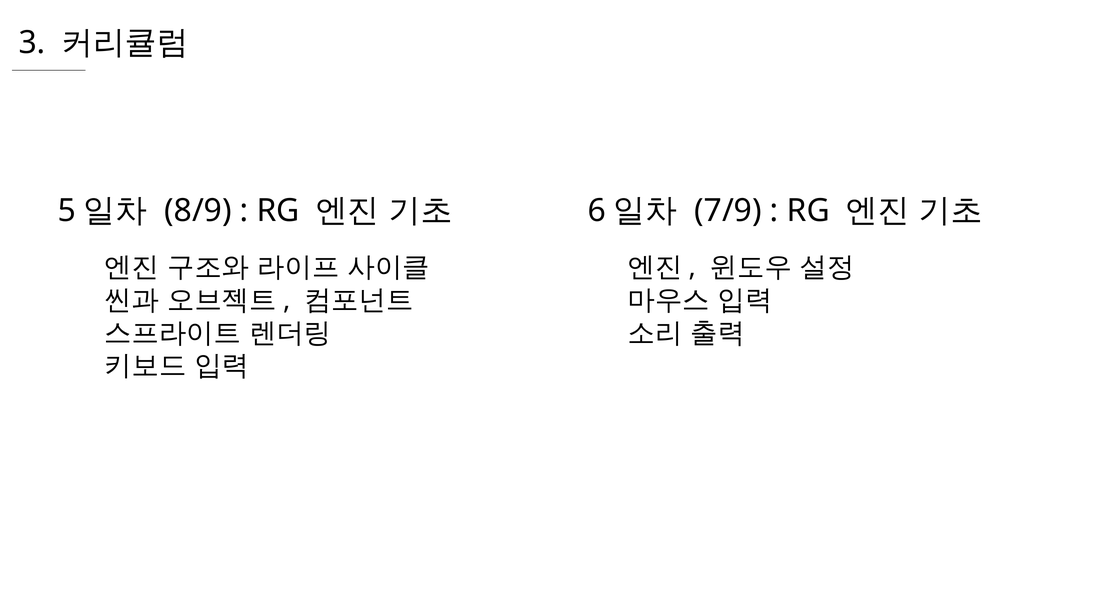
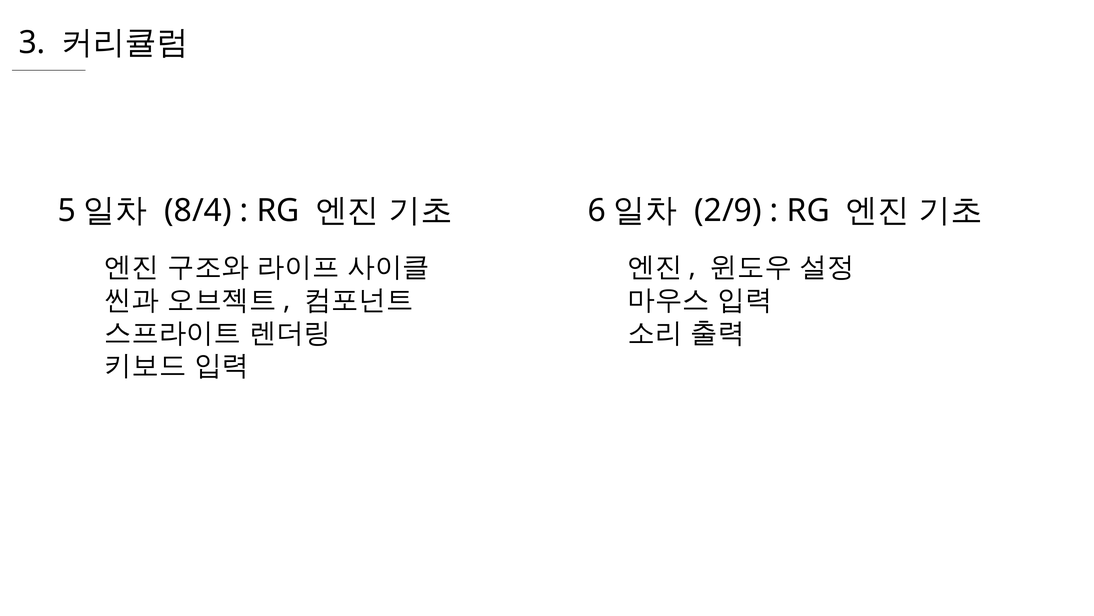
8/9: 8/9 -> 8/4 (198, 211)
7/9: 7/9 -> 2/9 (728, 211)
